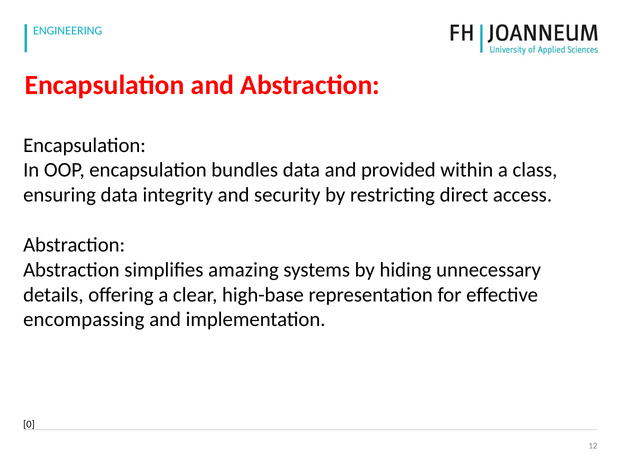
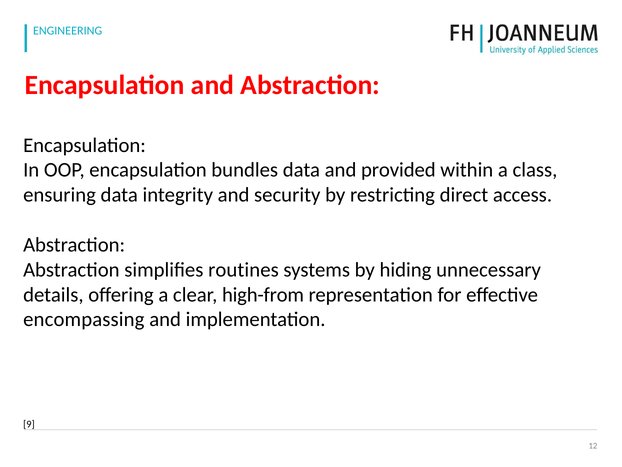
amazing: amazing -> routines (243, 269)
high-base: high-base -> high-from (263, 294)
0: 0 -> 9 (29, 424)
